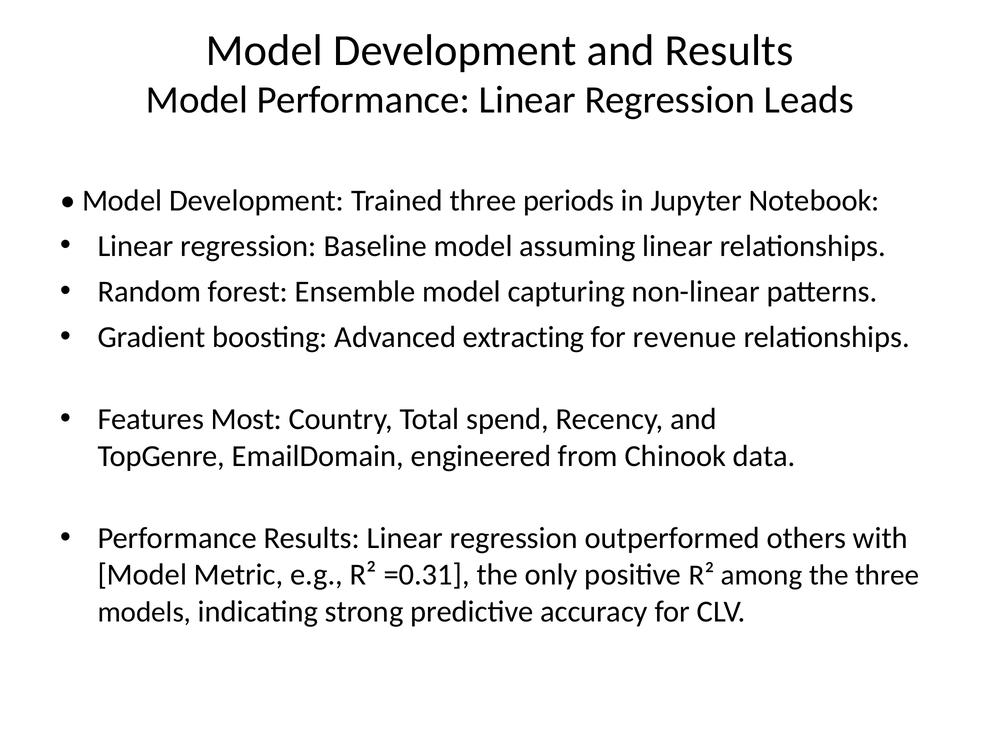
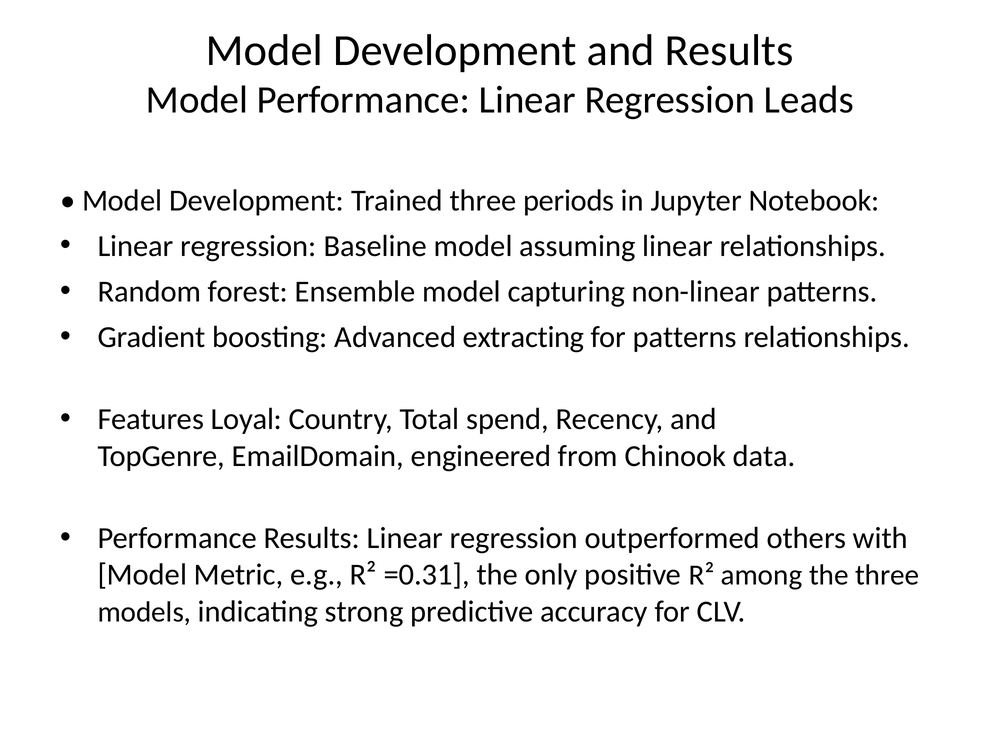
for revenue: revenue -> patterns (685, 337)
Most: Most -> Loyal (246, 419)
